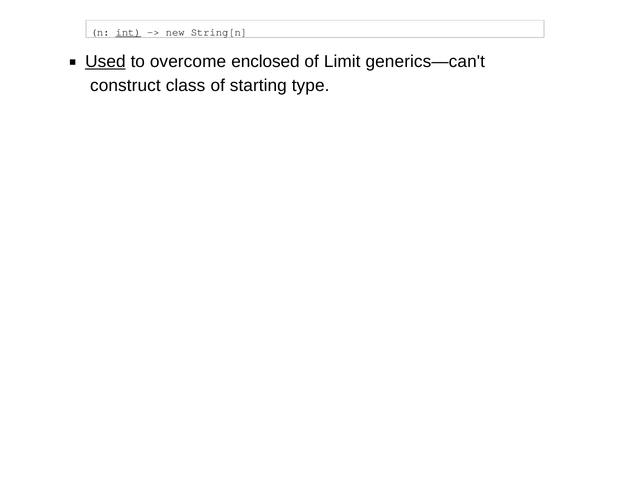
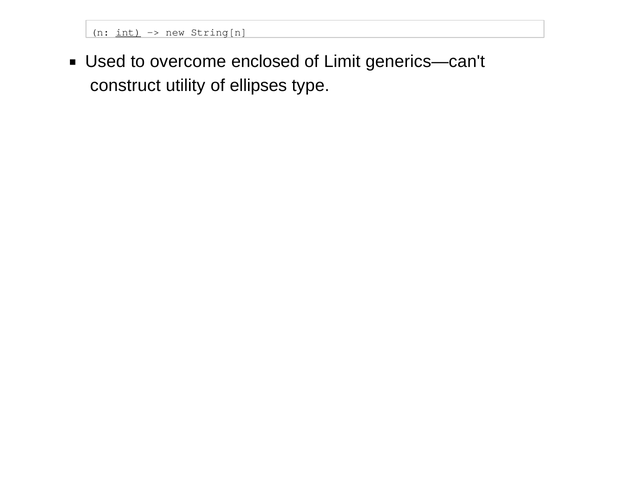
Used underline: present -> none (105, 61)
class: class -> utility (186, 86)
starting: starting -> ellipses (258, 86)
